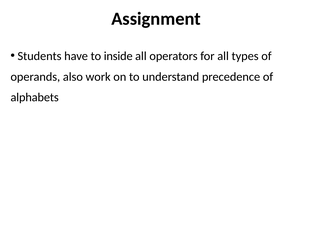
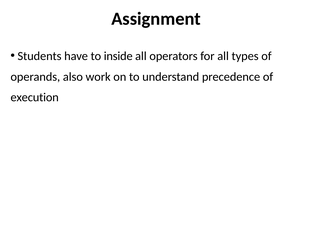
alphabets: alphabets -> execution (35, 97)
